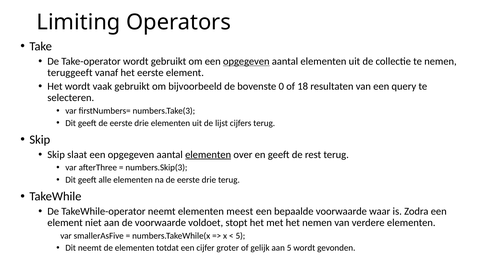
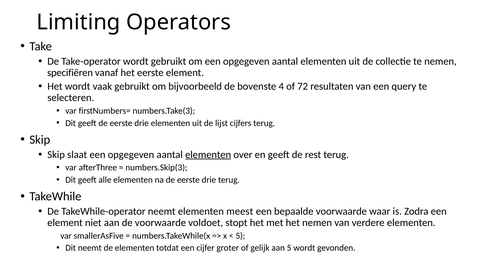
opgegeven underline: present -> none (246, 61)
teruggeeft: teruggeeft -> specifiëren (70, 72)
0: 0 -> 4 (281, 86)
18: 18 -> 72 (303, 86)
